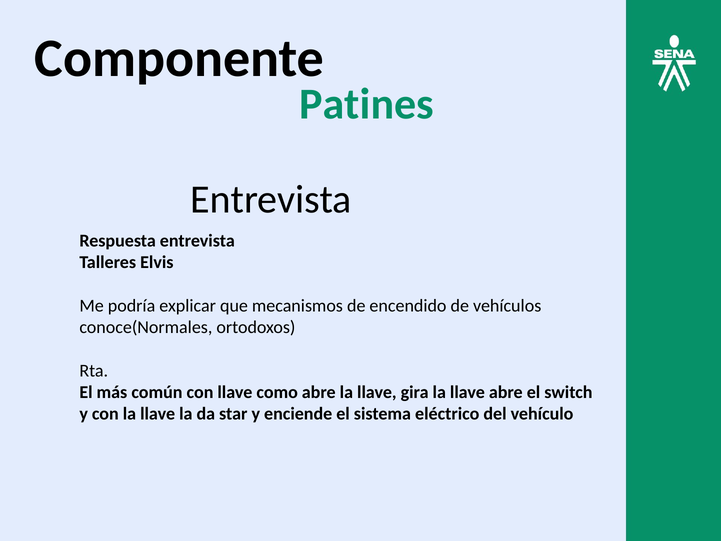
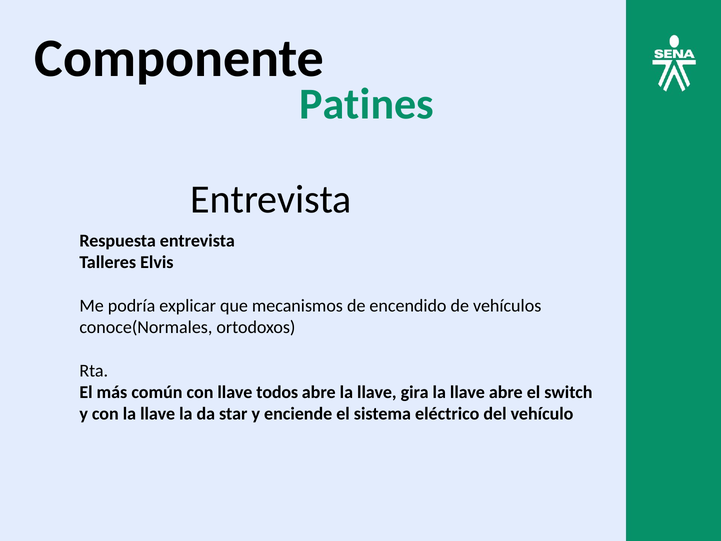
como: como -> todos (277, 392)
